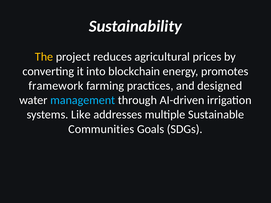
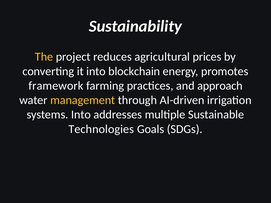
designed: designed -> approach (220, 86)
management colour: light blue -> yellow (83, 100)
systems Like: Like -> Into (81, 115)
Communities: Communities -> Technologies (101, 129)
